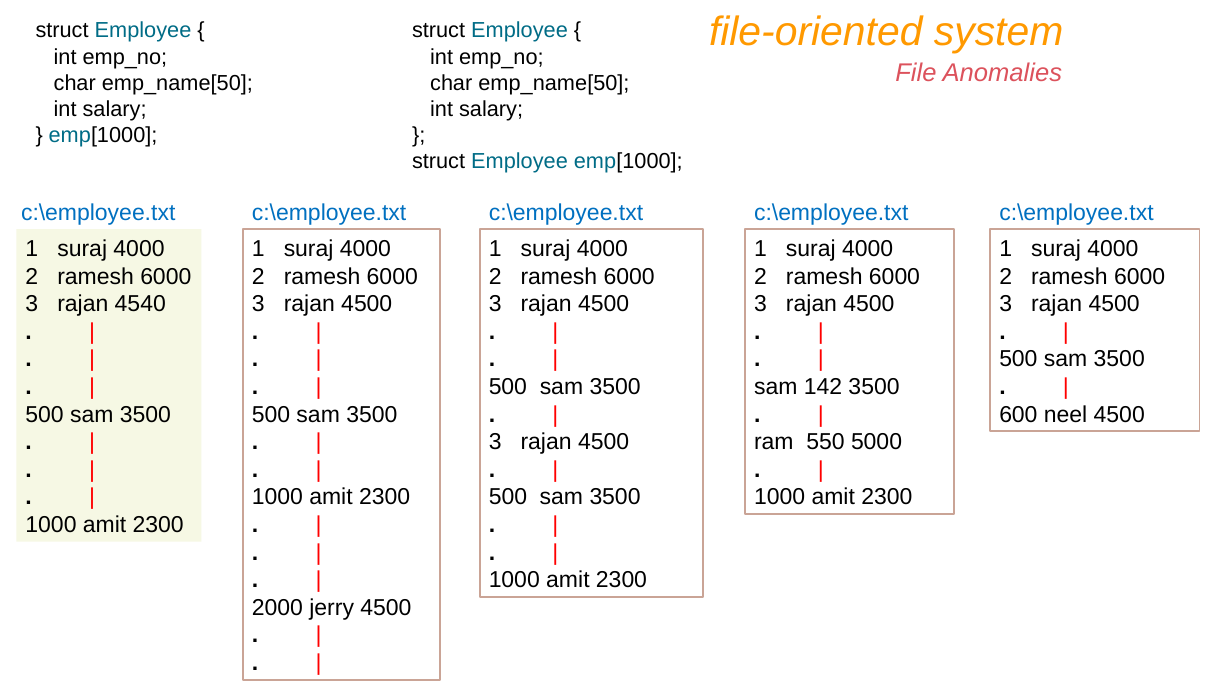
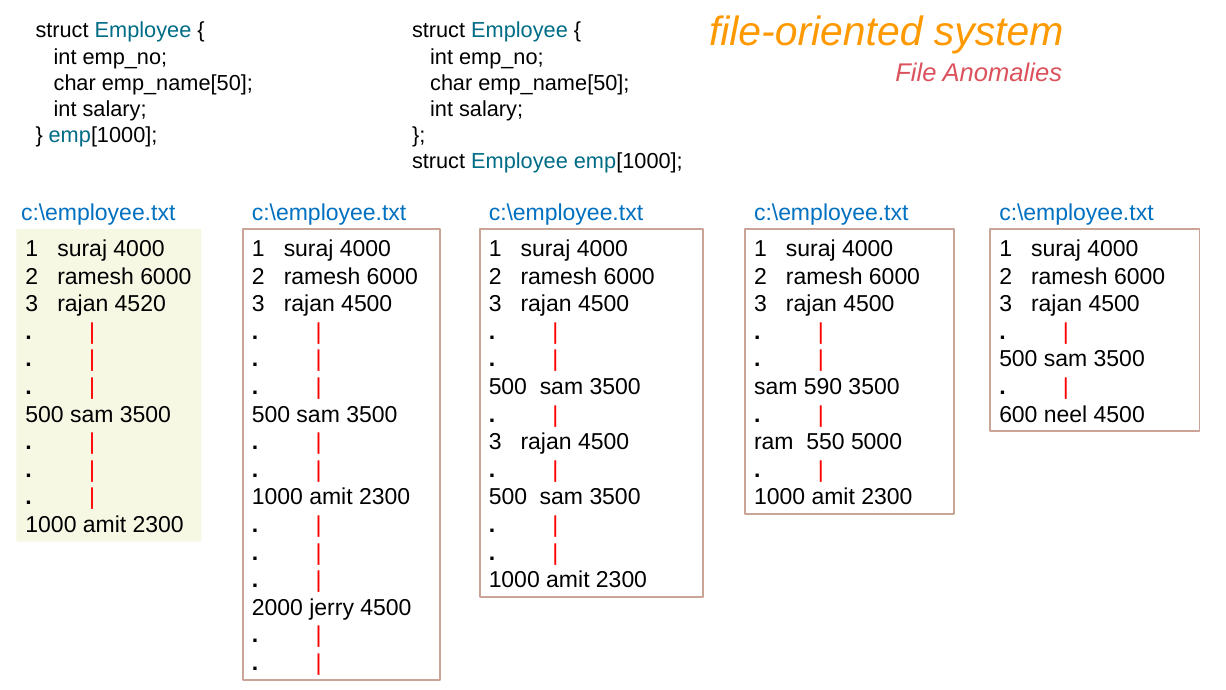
4540: 4540 -> 4520 (140, 304)
142: 142 -> 590 (823, 387)
